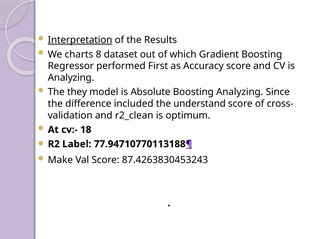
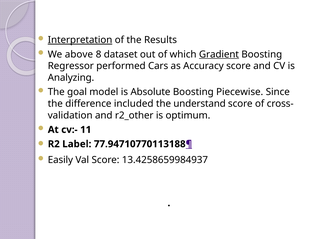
charts: charts -> above (79, 54)
Gradient underline: none -> present (219, 54)
First: First -> Cars (158, 66)
they: they -> goal (77, 92)
Boosting Analyzing: Analyzing -> Piecewise (240, 92)
r2_clean: r2_clean -> r2_other (134, 115)
18: 18 -> 11 (86, 130)
Make: Make -> Easily (60, 160)
87.4263830453243: 87.4263830453243 -> 13.4258659984937 (165, 160)
